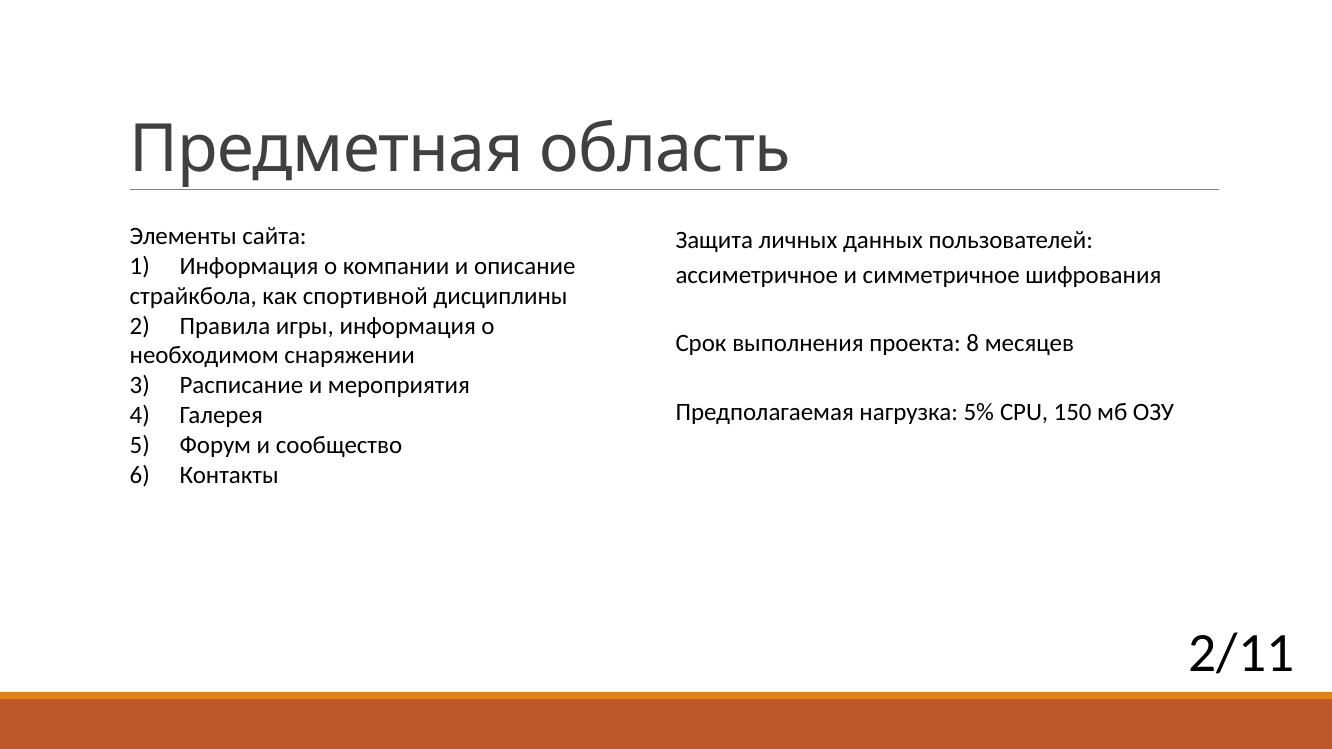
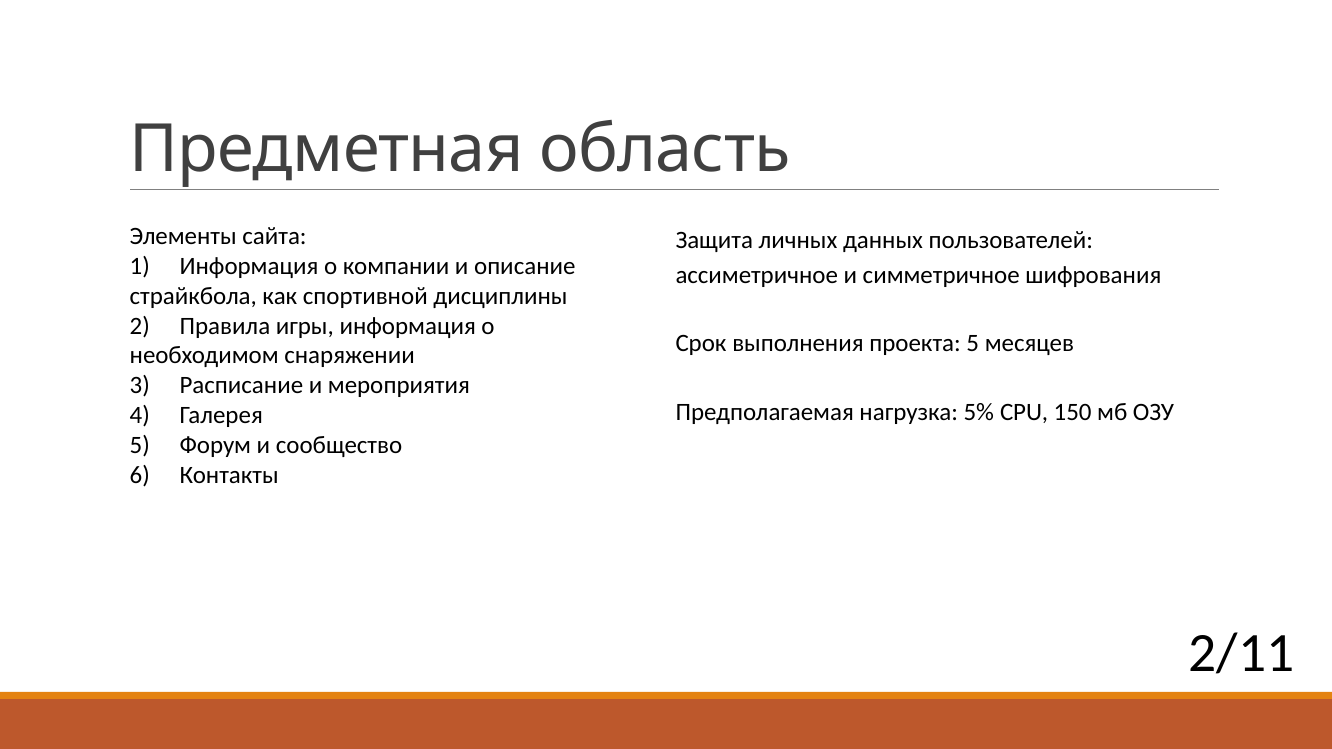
проекта 8: 8 -> 5 (973, 343)
